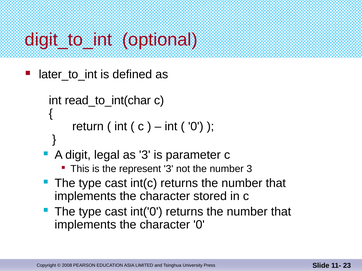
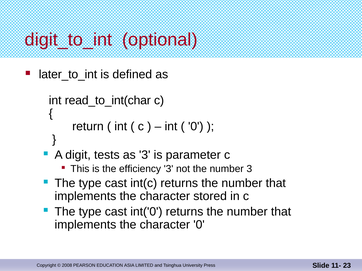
legal: legal -> tests (107, 155)
represent: represent -> efficiency (140, 169)
